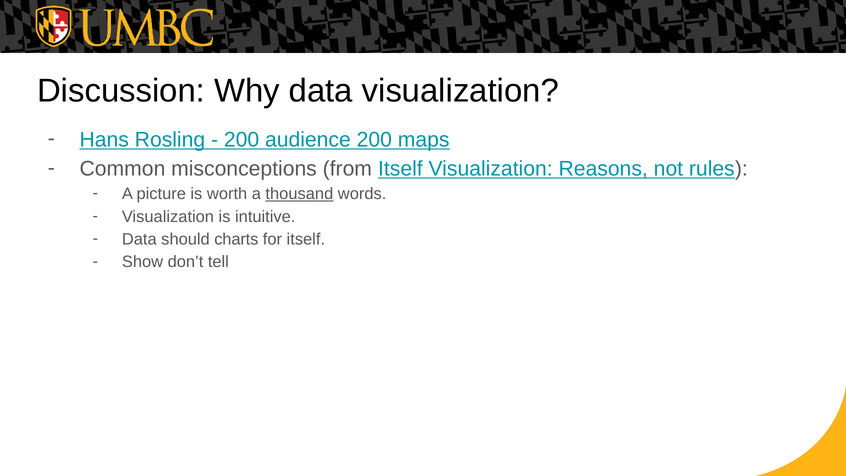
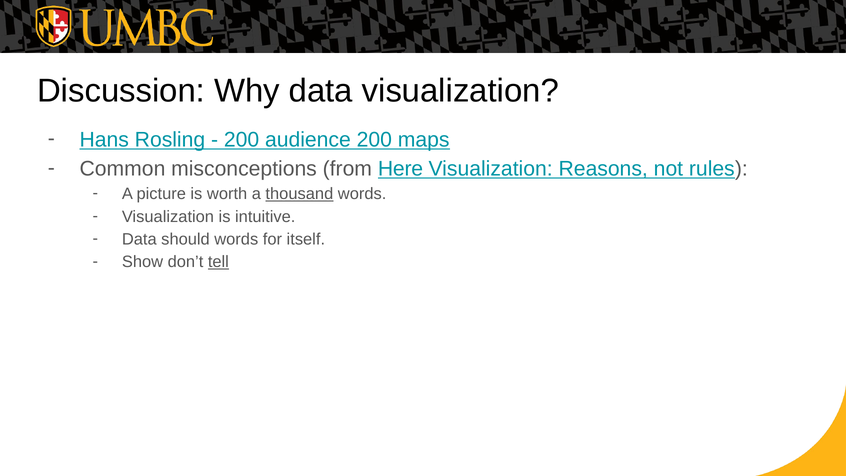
from Itself: Itself -> Here (400, 169)
should charts: charts -> words (236, 239)
tell underline: none -> present (218, 262)
